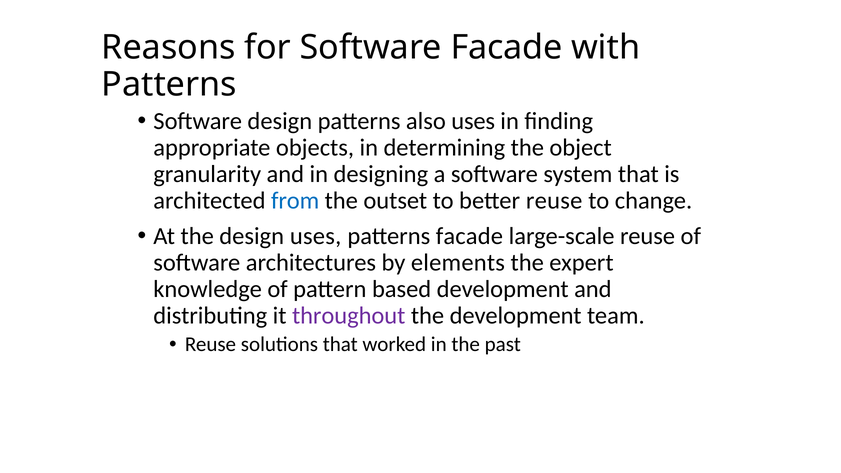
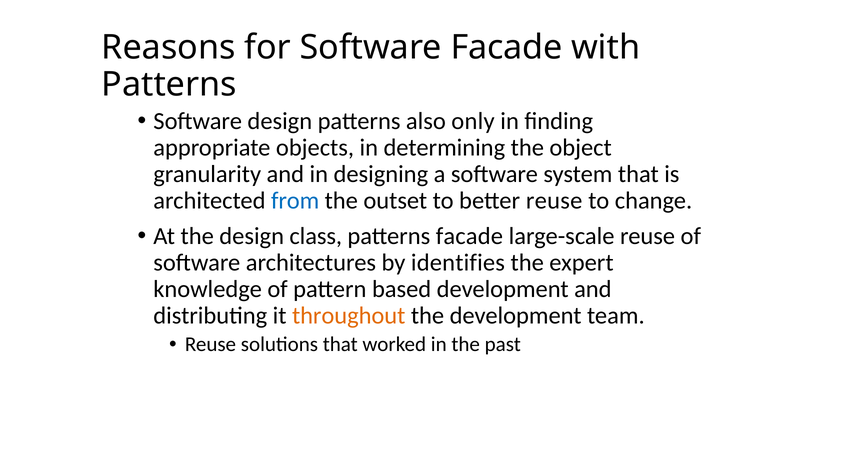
also uses: uses -> only (473, 121)
design uses: uses -> class (316, 236)
elements: elements -> identifies (458, 263)
throughout colour: purple -> orange (349, 316)
